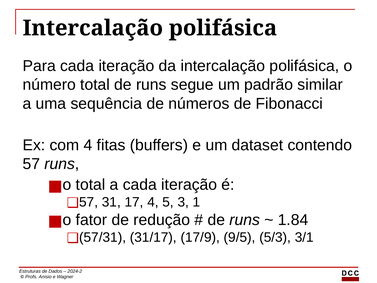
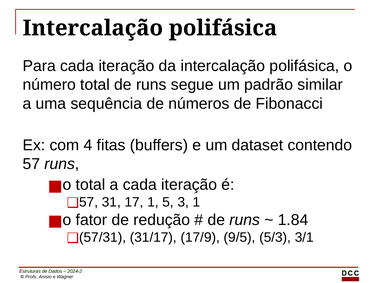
17 4: 4 -> 1 (153, 202)
